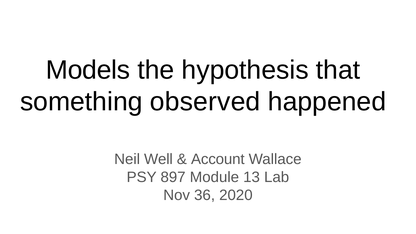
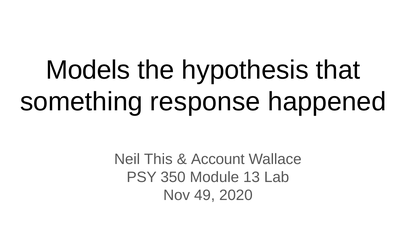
observed: observed -> response (205, 102)
Well: Well -> This (158, 159)
897: 897 -> 350 (173, 177)
36: 36 -> 49 (205, 195)
